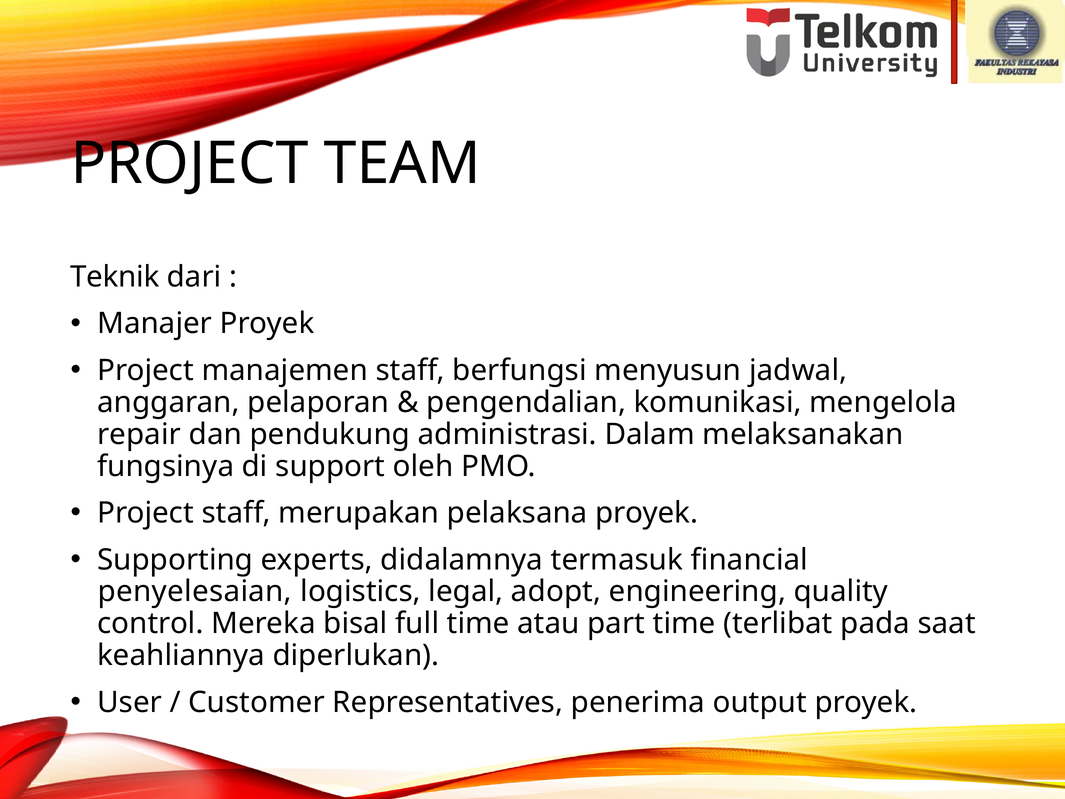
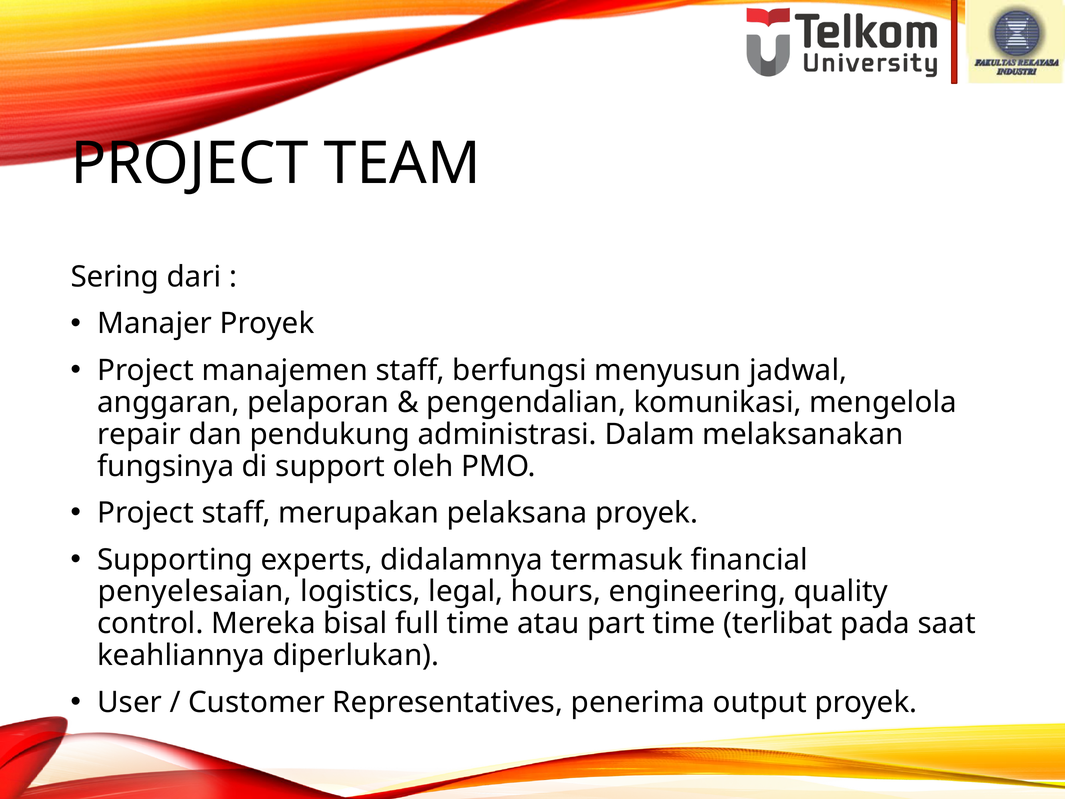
Teknik: Teknik -> Sering (115, 277)
adopt: adopt -> hours (556, 592)
